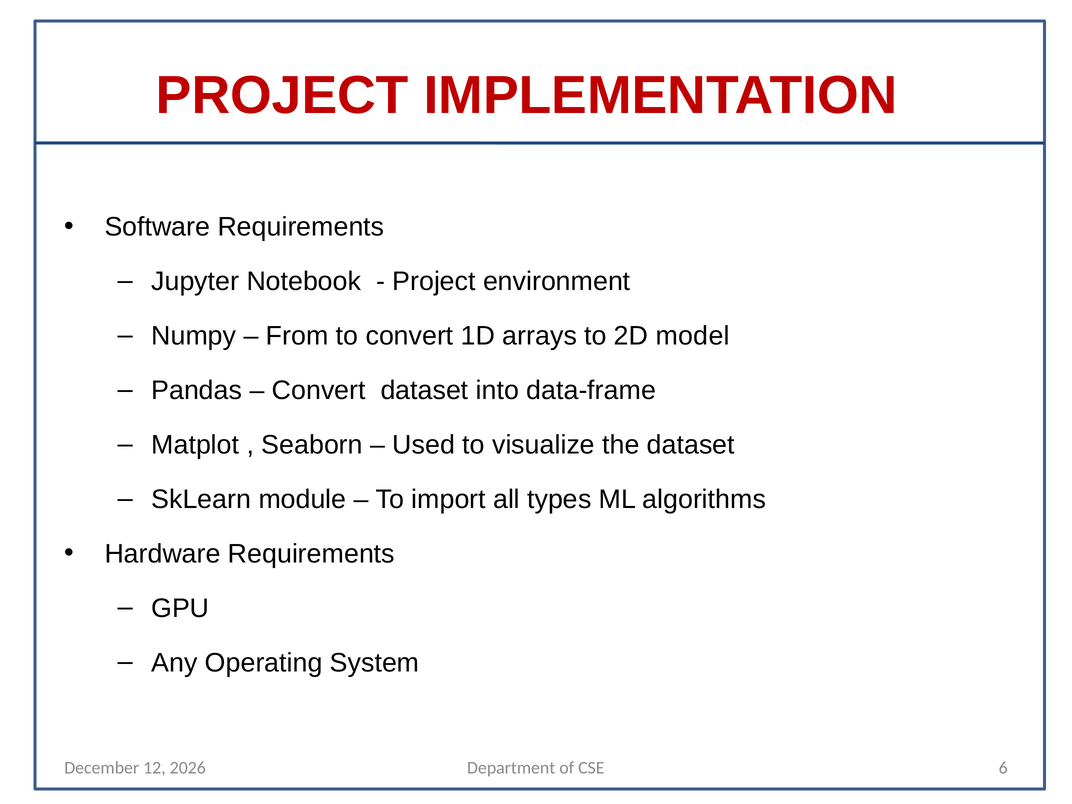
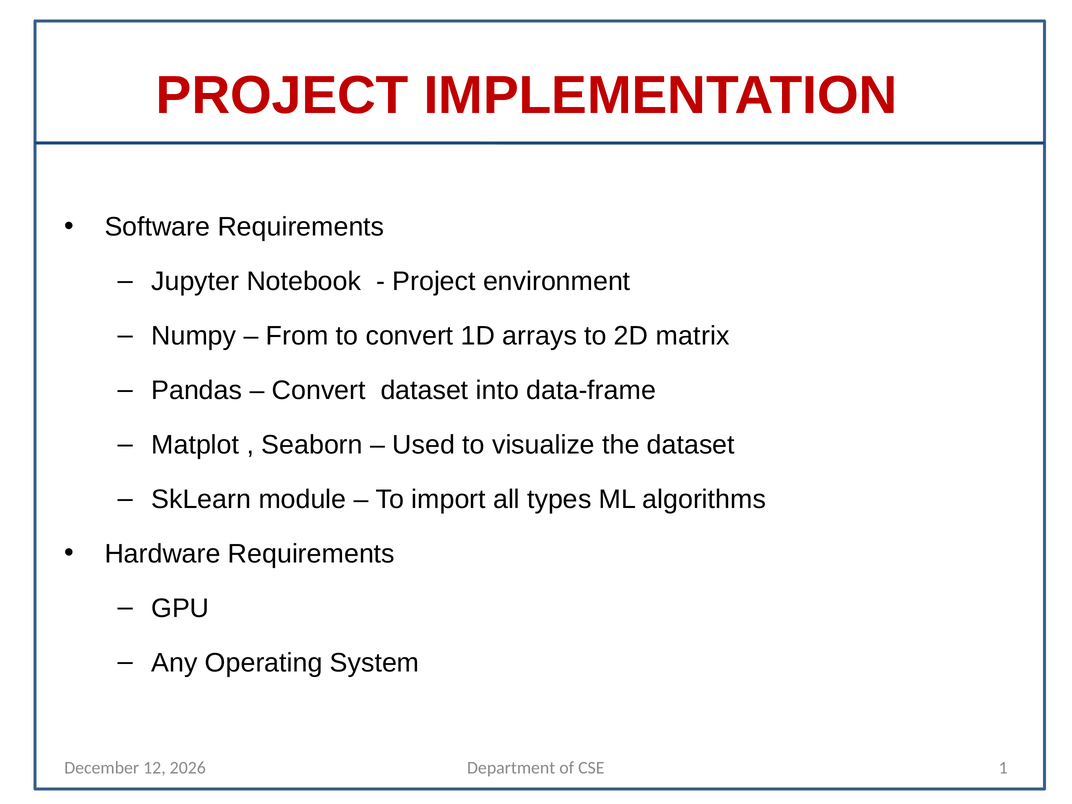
model: model -> matrix (693, 336)
6: 6 -> 1 (1003, 768)
